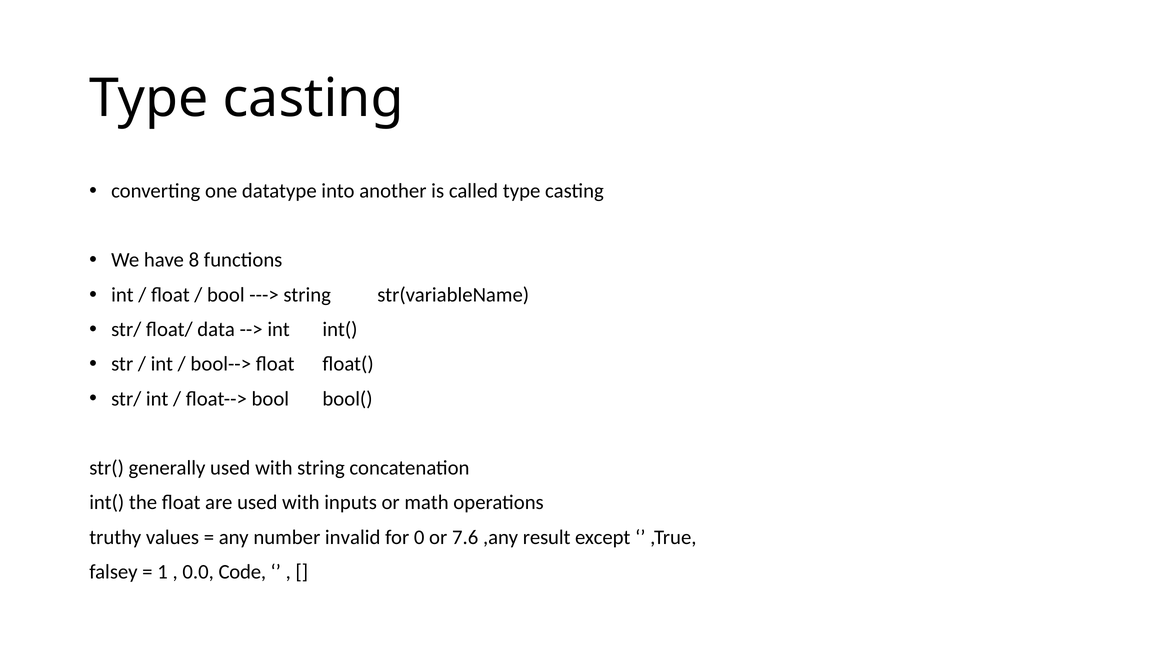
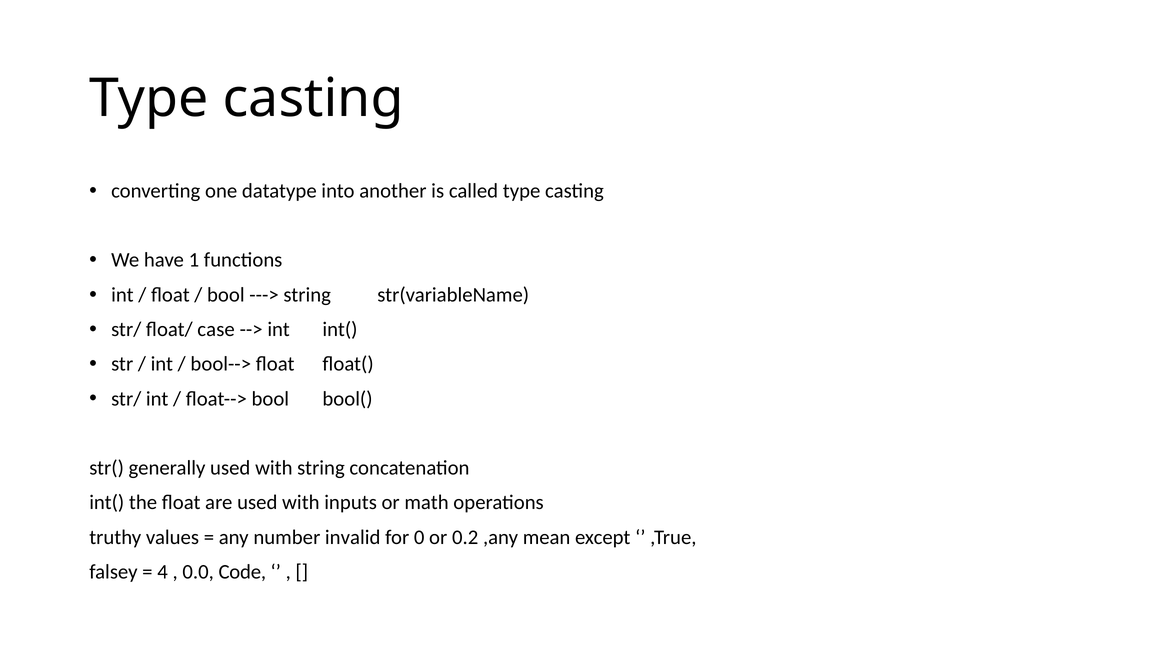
8: 8 -> 1 (194, 260)
data: data -> case (216, 329)
7.6: 7.6 -> 0.2 (465, 537)
result: result -> mean (547, 537)
1: 1 -> 4 (163, 572)
